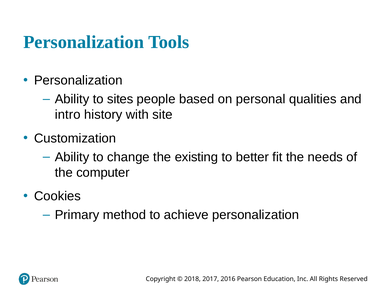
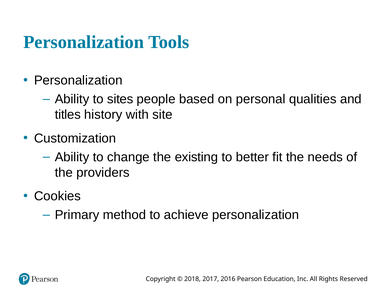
intro: intro -> titles (68, 115)
computer: computer -> providers (103, 173)
